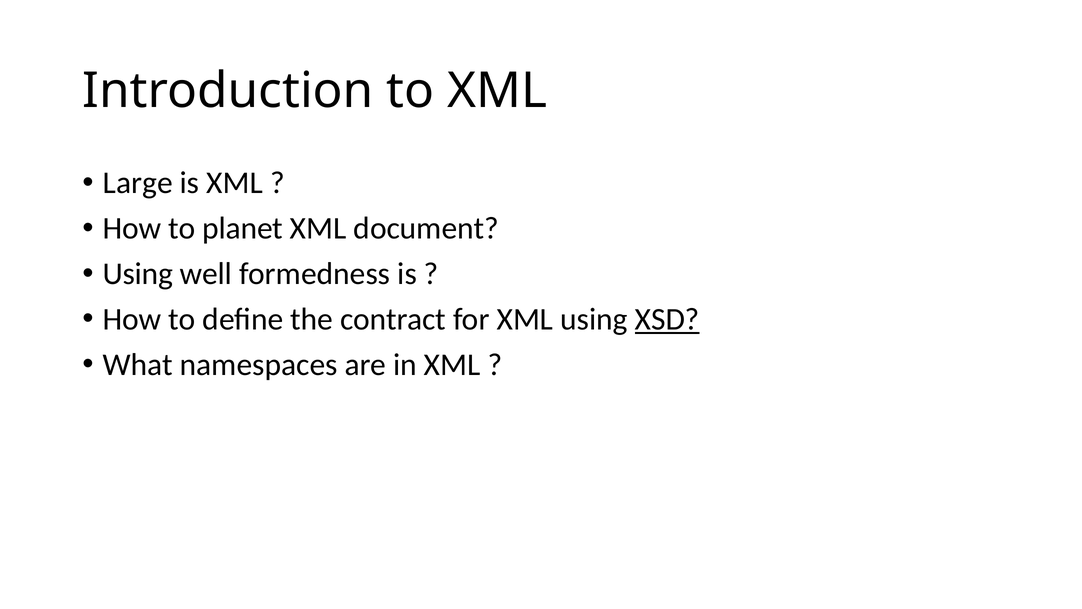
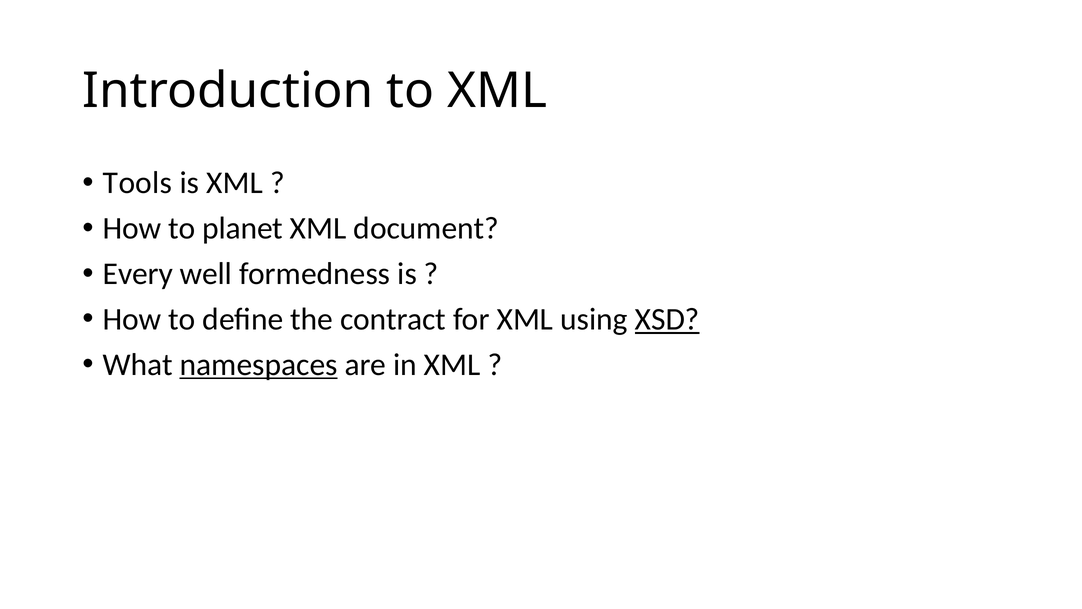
Large: Large -> Tools (138, 183)
Using: Using -> Every (138, 274)
namespaces underline: none -> present (259, 364)
